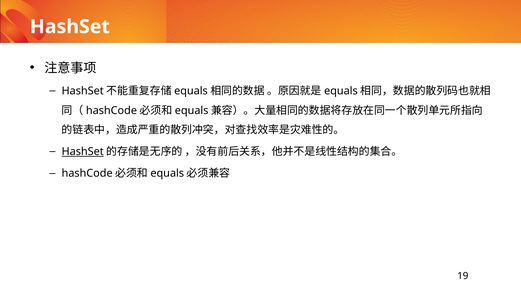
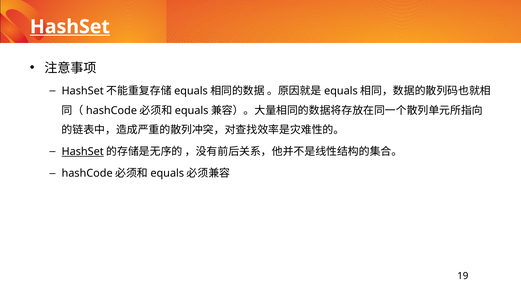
HashSet underline: none -> present (70, 27)
